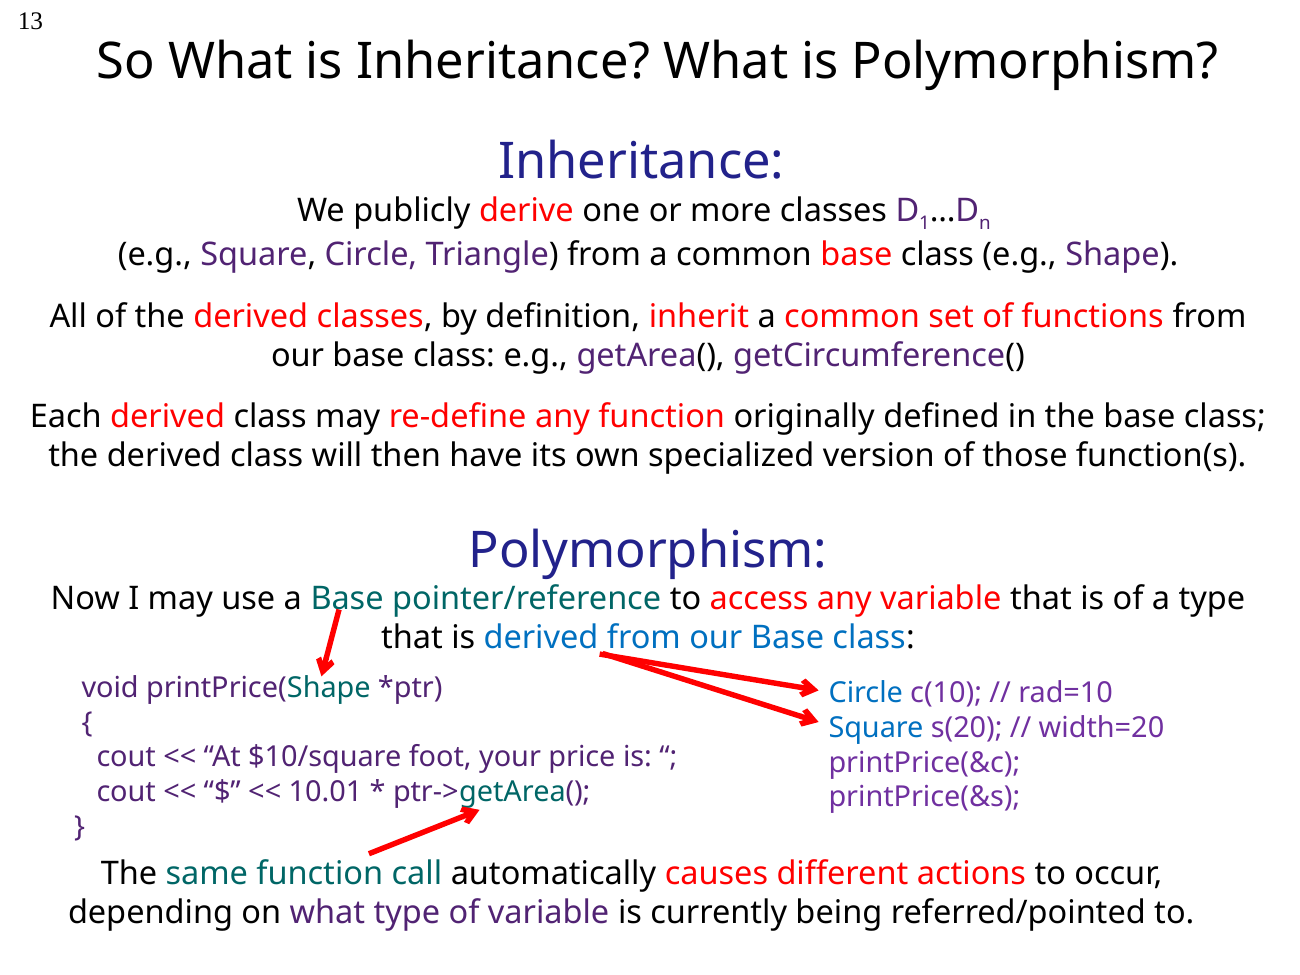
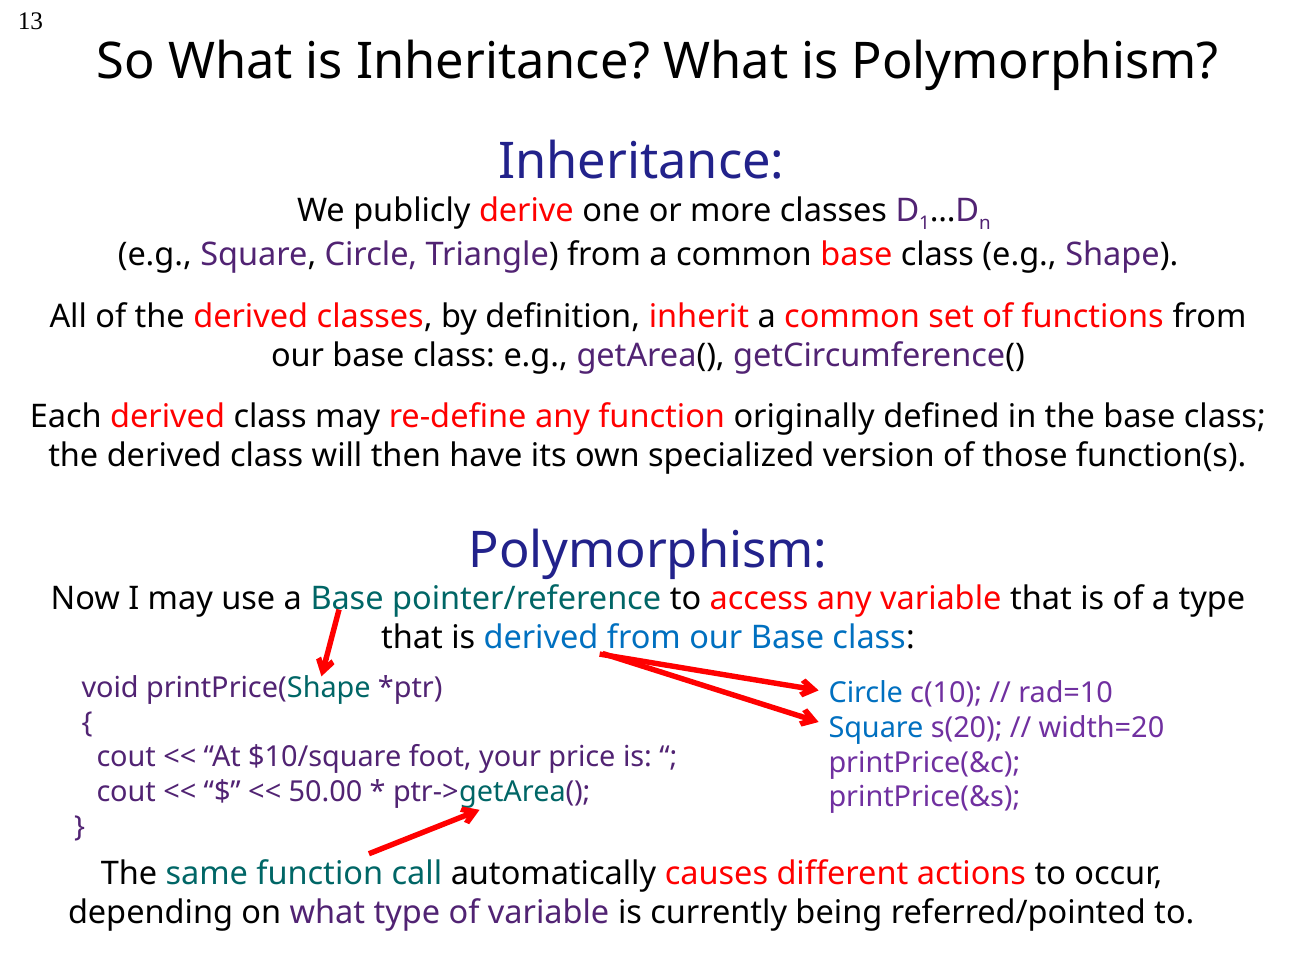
10.01: 10.01 -> 50.00 (325, 792)
